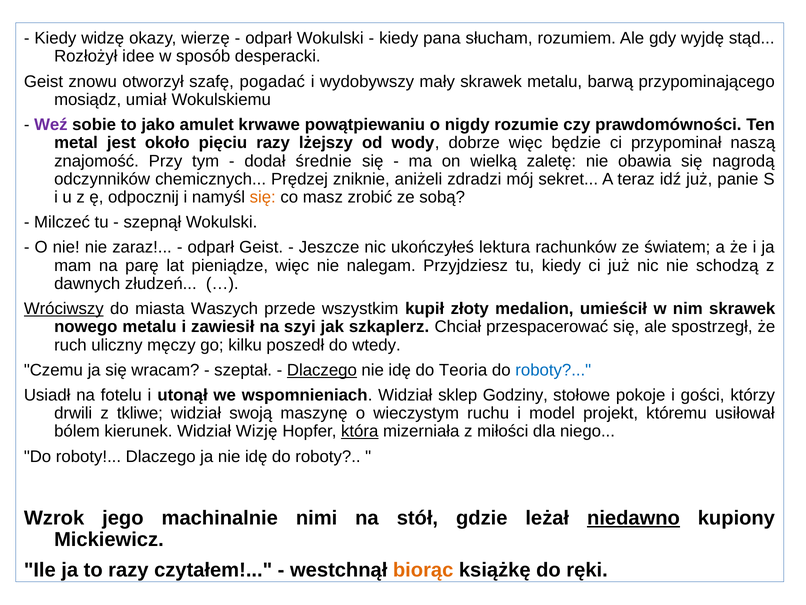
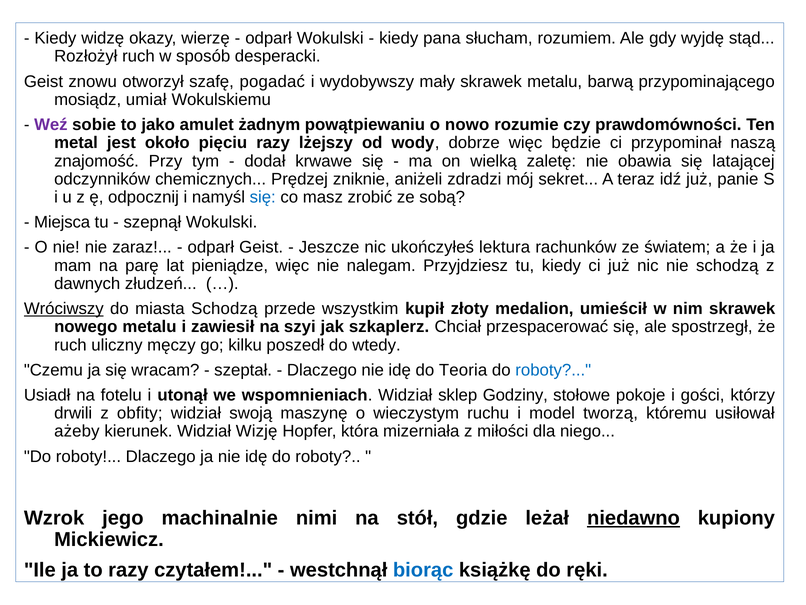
Rozłożył idee: idee -> ruch (138, 56)
krwawe: krwawe -> żadnym (269, 125)
nigdy: nigdy -> nowo (467, 125)
średnie: średnie -> krwawe (324, 161)
nagrodą: nagrodą -> latającej (744, 161)
się colour: orange -> blue (263, 197)
Milczeć: Milczeć -> Miejsca (62, 222)
miasta Waszych: Waszych -> Schodzą (224, 308)
Dlaczego underline: present -> none (322, 370)
tkliwe: tkliwe -> obfity (140, 413)
projekt: projekt -> tworzą (611, 413)
bólem: bólem -> ażeby (77, 431)
która underline: present -> none (360, 431)
biorąc colour: orange -> blue (423, 570)
